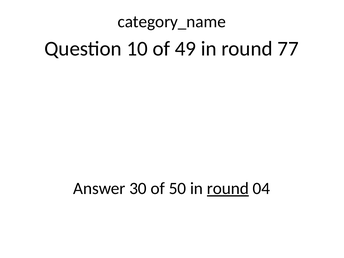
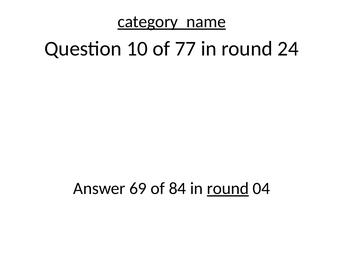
category_name underline: none -> present (172, 22)
49: 49 -> 77 (185, 49)
77: 77 -> 24 (288, 49)
30: 30 -> 69 (138, 188)
50: 50 -> 84 (177, 188)
